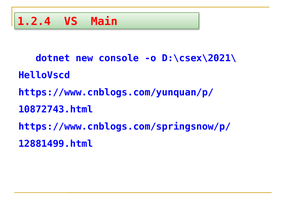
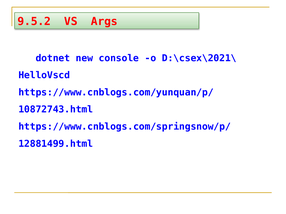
1.2.4: 1.2.4 -> 9.5.2 (34, 22)
Main: Main -> Args (104, 22)
